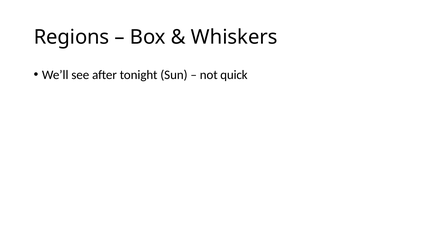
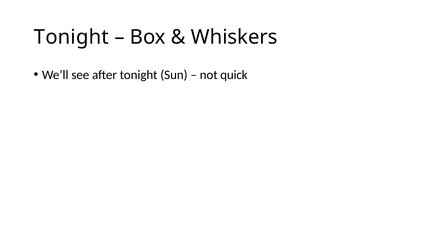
Regions: Regions -> Tonight (71, 37)
